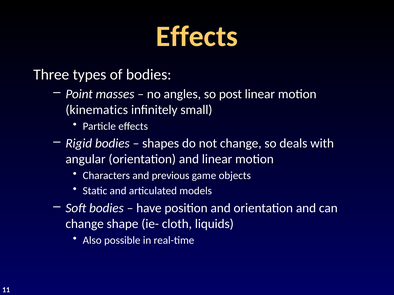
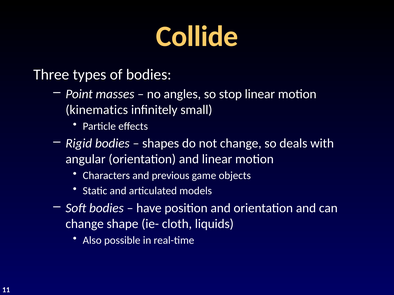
Effects: Effects -> Collide (197, 37)
post: post -> stop (230, 94)
